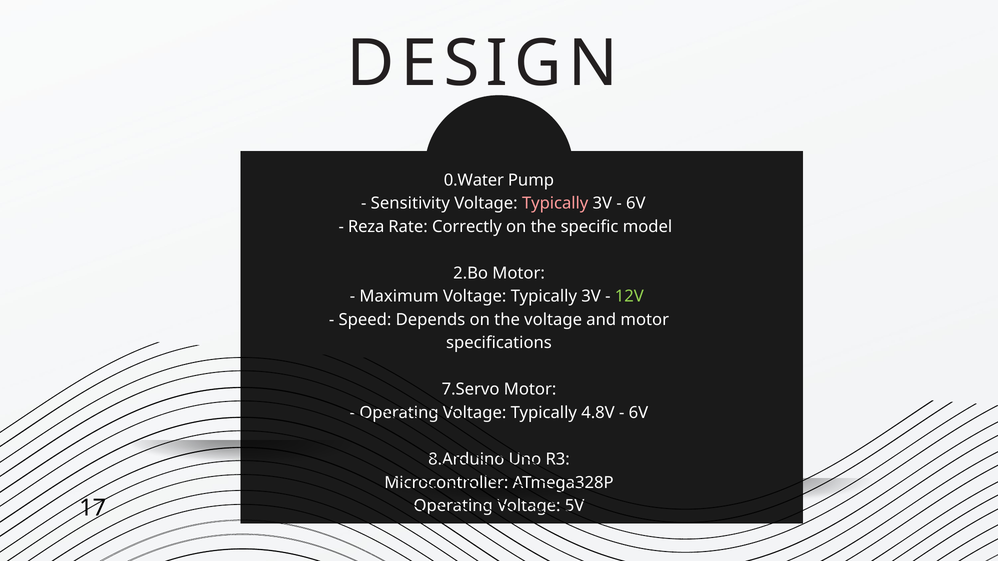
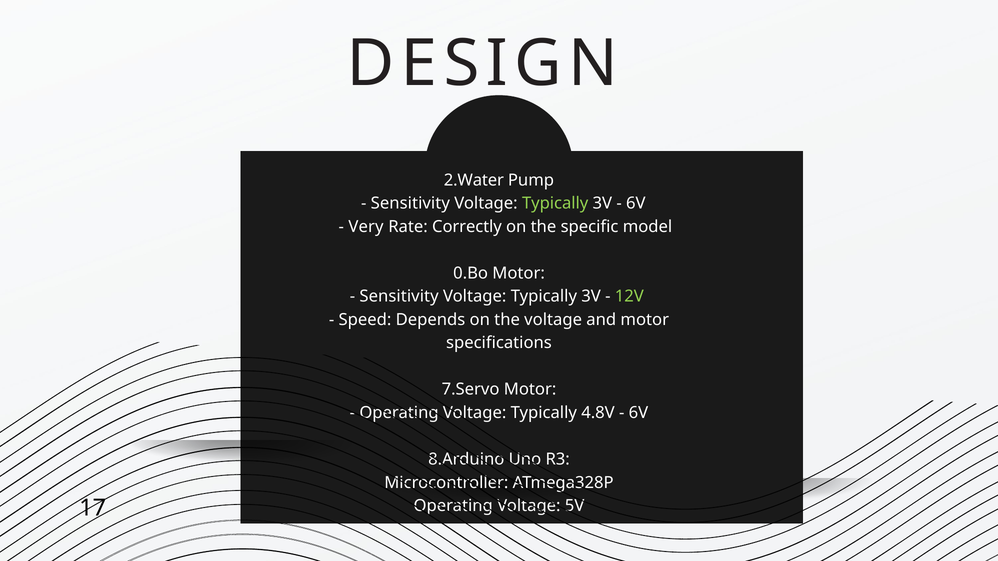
0.Water: 0.Water -> 2.Water (474, 180)
Typically colour: pink -> light green (555, 203)
Reza: Reza -> Very (366, 227)
2.Bo: 2.Bo -> 0.Bo (471, 273)
Maximum: Maximum -> Sensitivity (399, 297)
